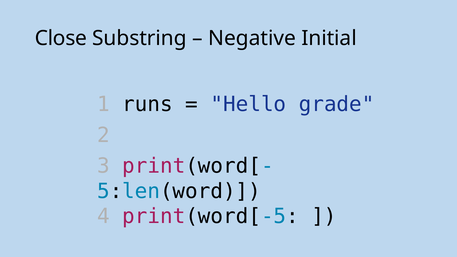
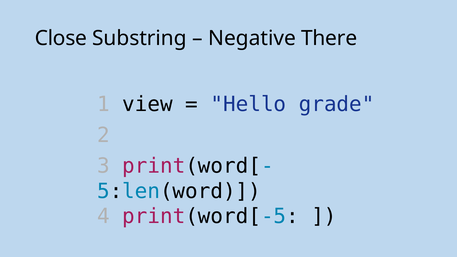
Initial: Initial -> There (329, 38)
runs: runs -> view (148, 104)
